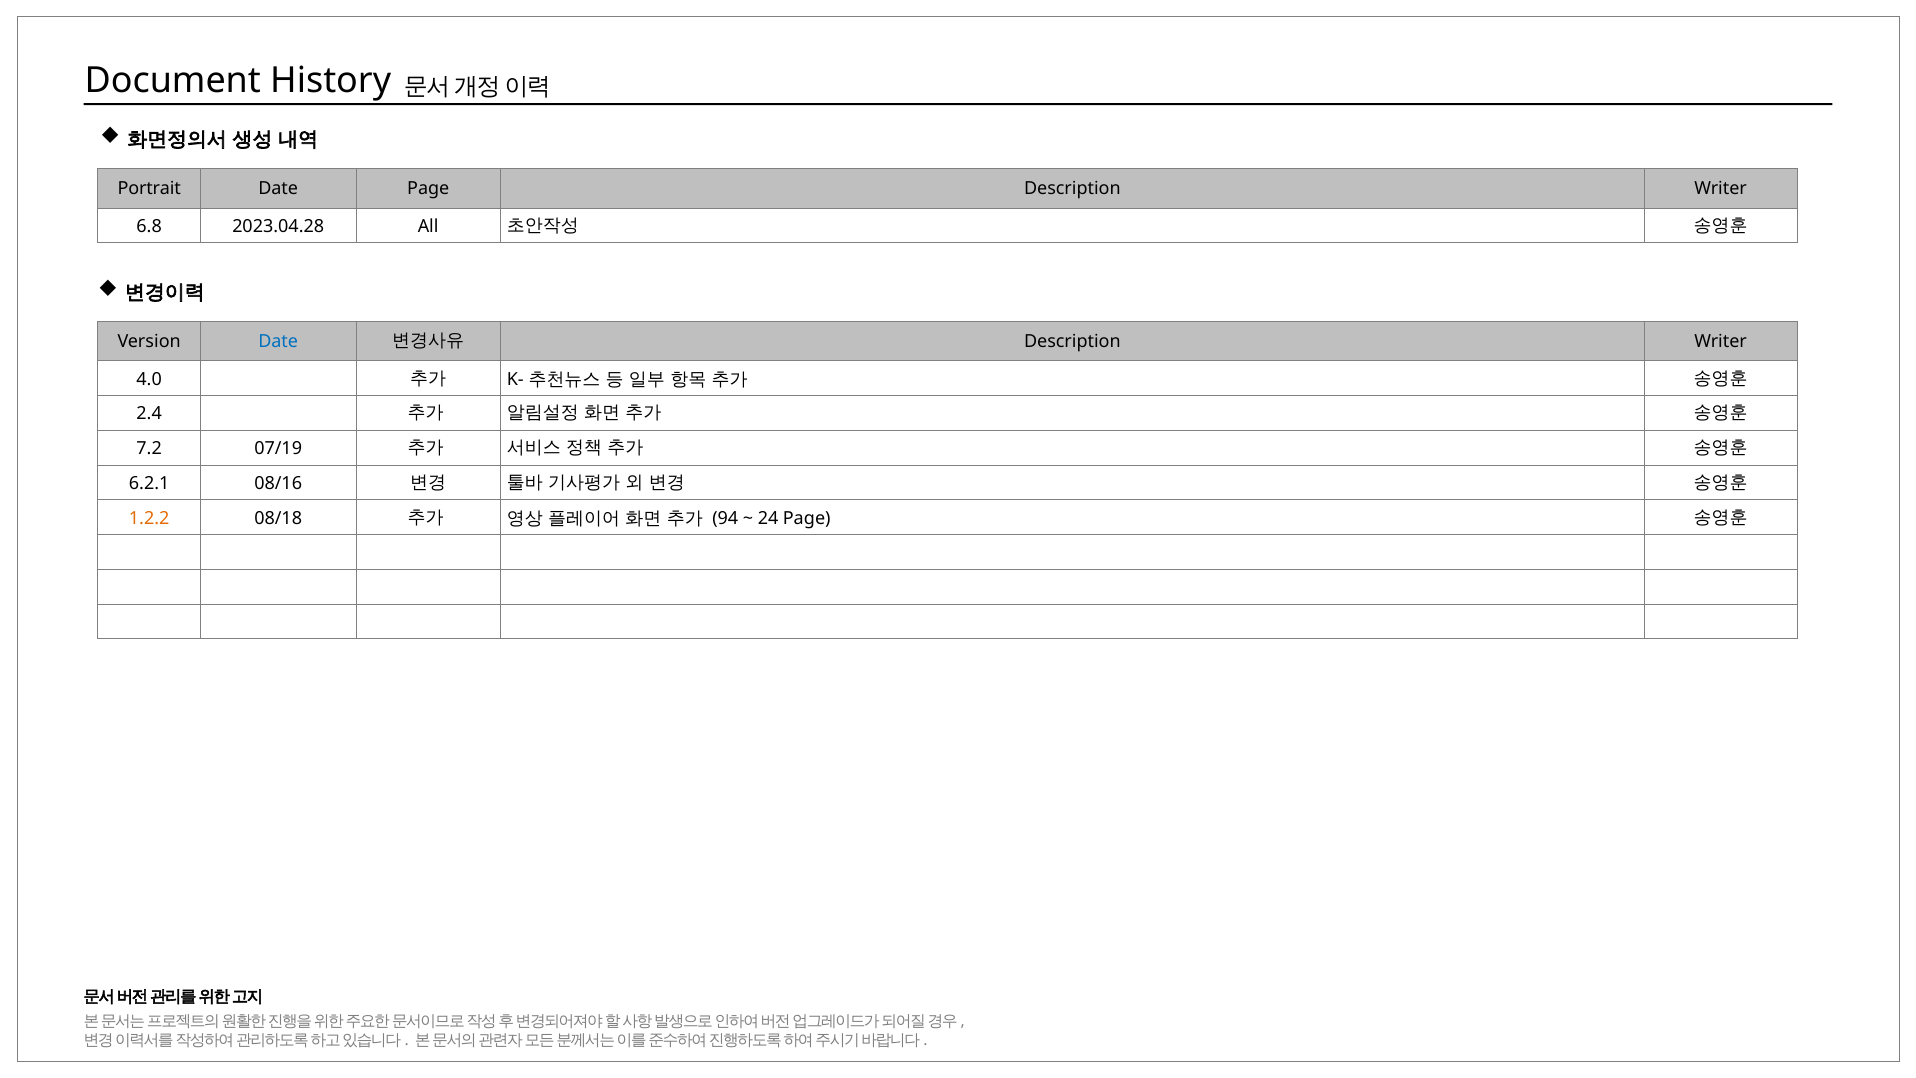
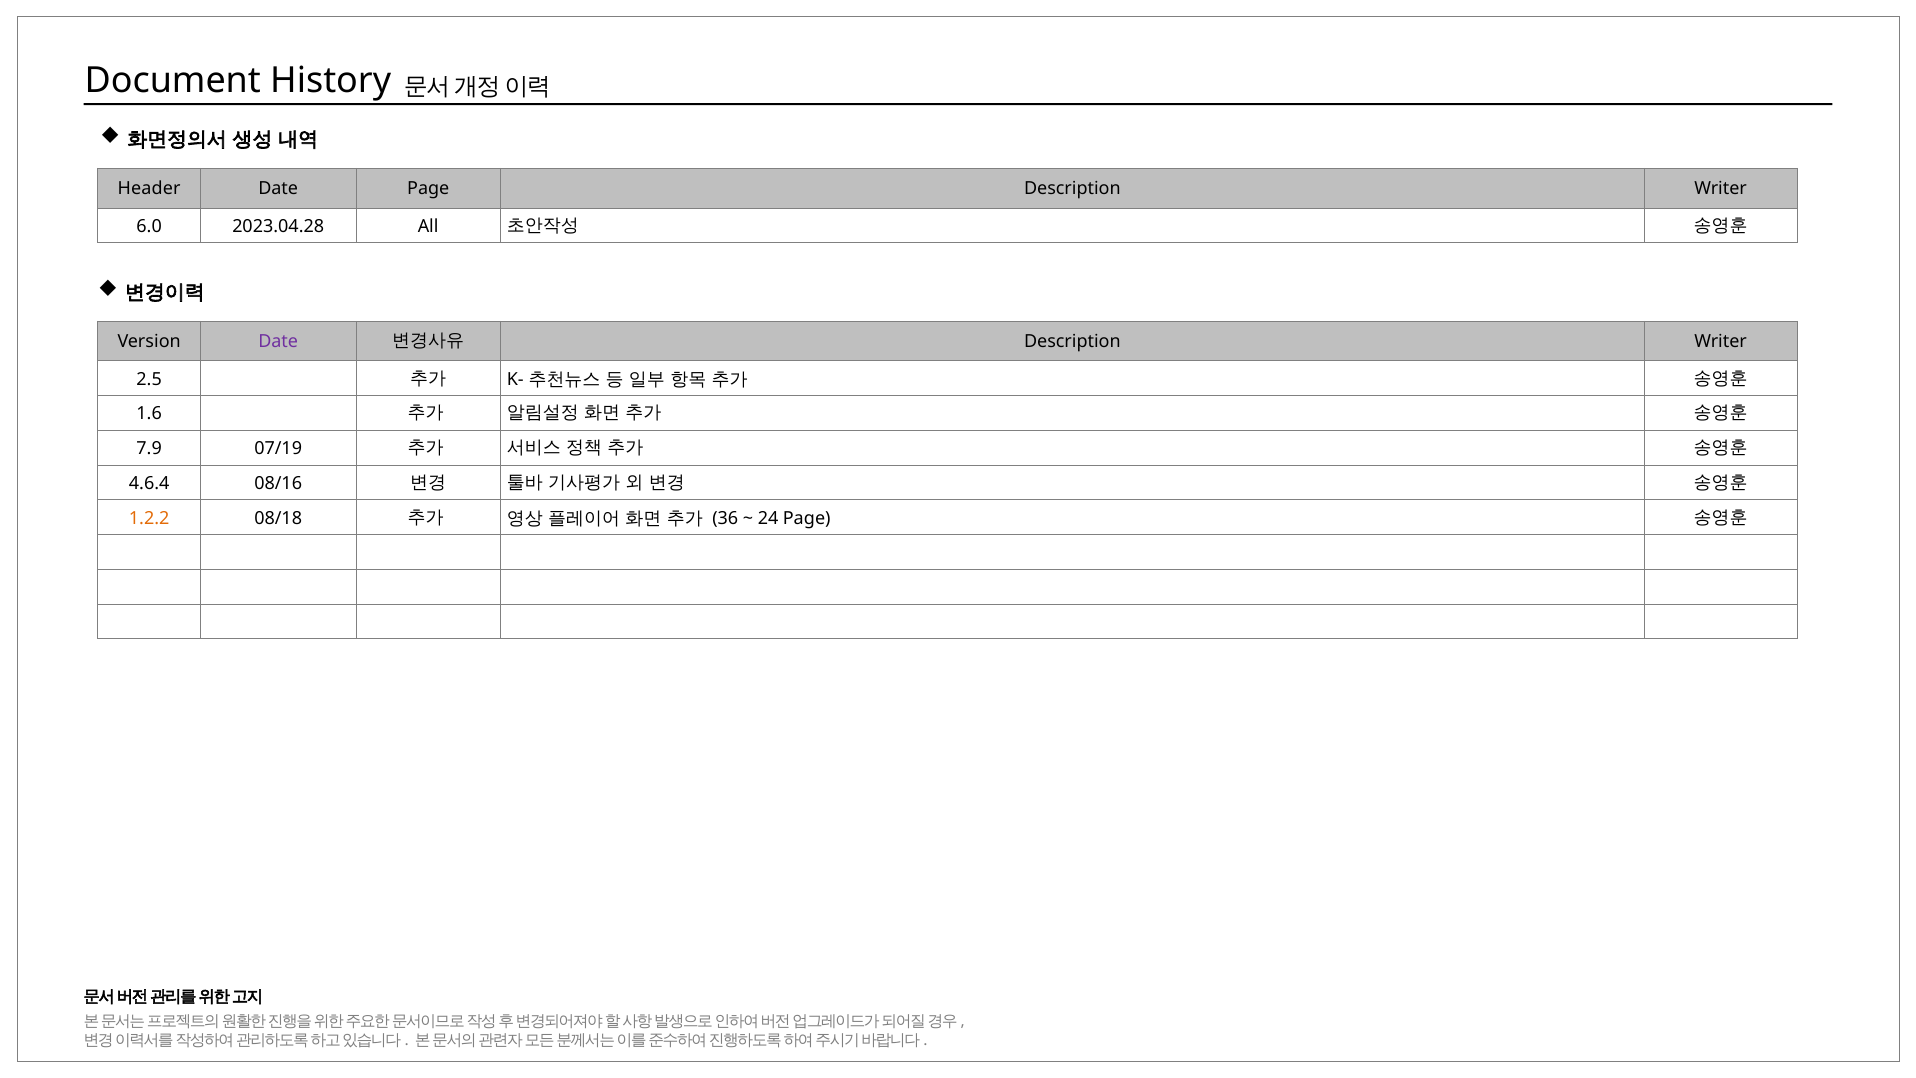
Portrait: Portrait -> Header (149, 189)
6.8: 6.8 -> 6.0 (149, 226)
Date colour: blue -> purple (278, 342)
4.0: 4.0 -> 2.5 (149, 379)
2.4: 2.4 -> 1.6 (149, 414)
7.2: 7.2 -> 7.9 (149, 448)
6.2.1: 6.2.1 -> 4.6.4 (149, 483)
94: 94 -> 36 (725, 518)
